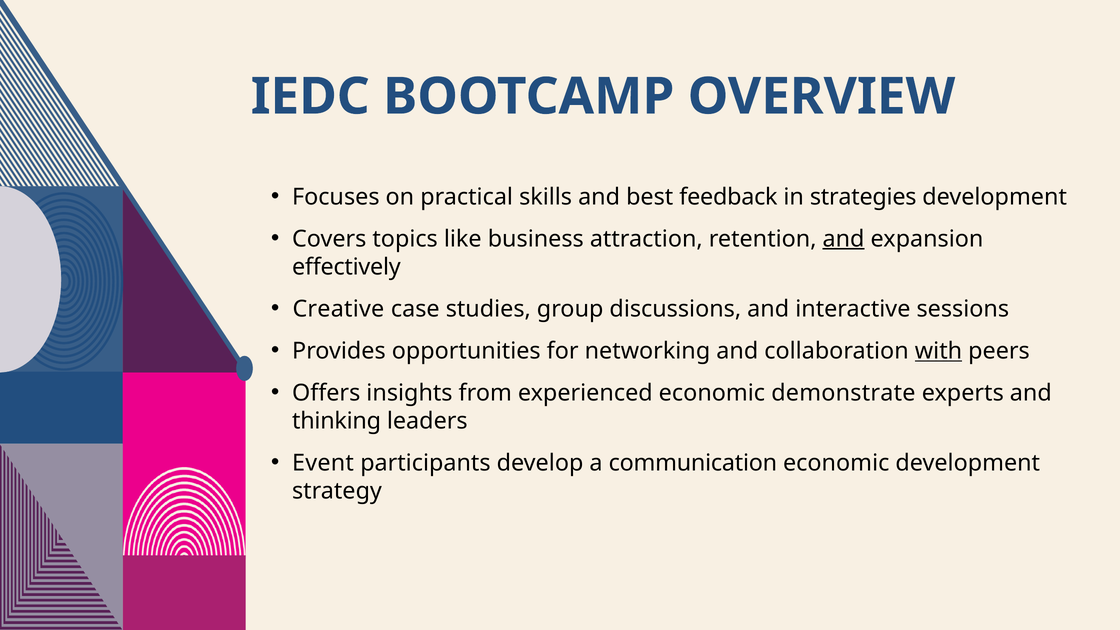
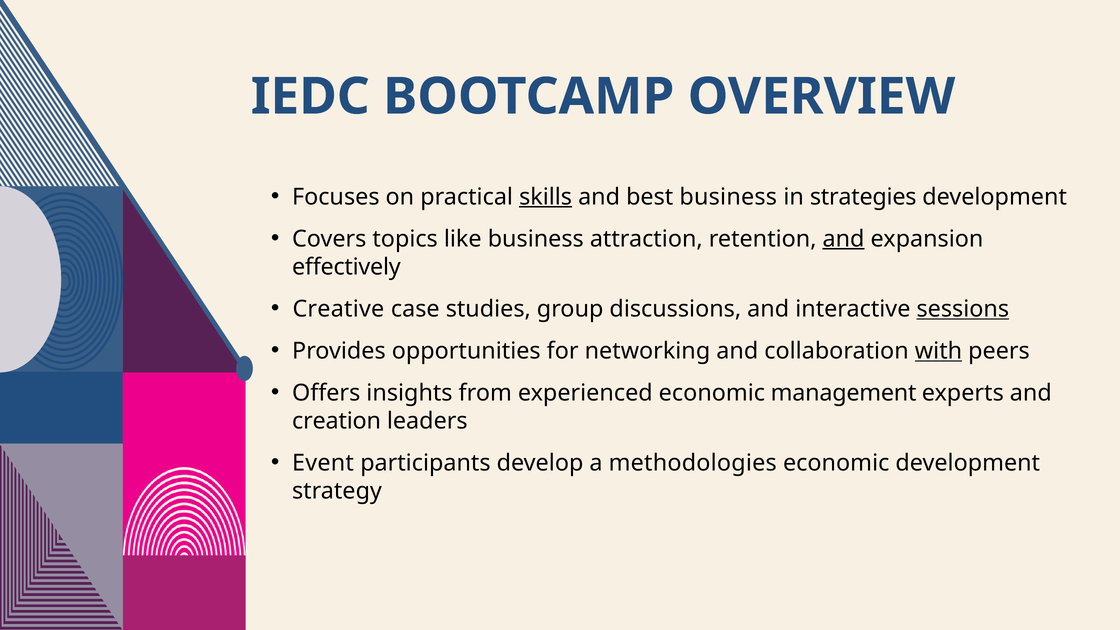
skills underline: none -> present (546, 197)
best feedback: feedback -> business (728, 197)
sessions underline: none -> present (963, 309)
demonstrate: demonstrate -> management (844, 393)
thinking: thinking -> creation (337, 421)
communication: communication -> methodologies (693, 463)
